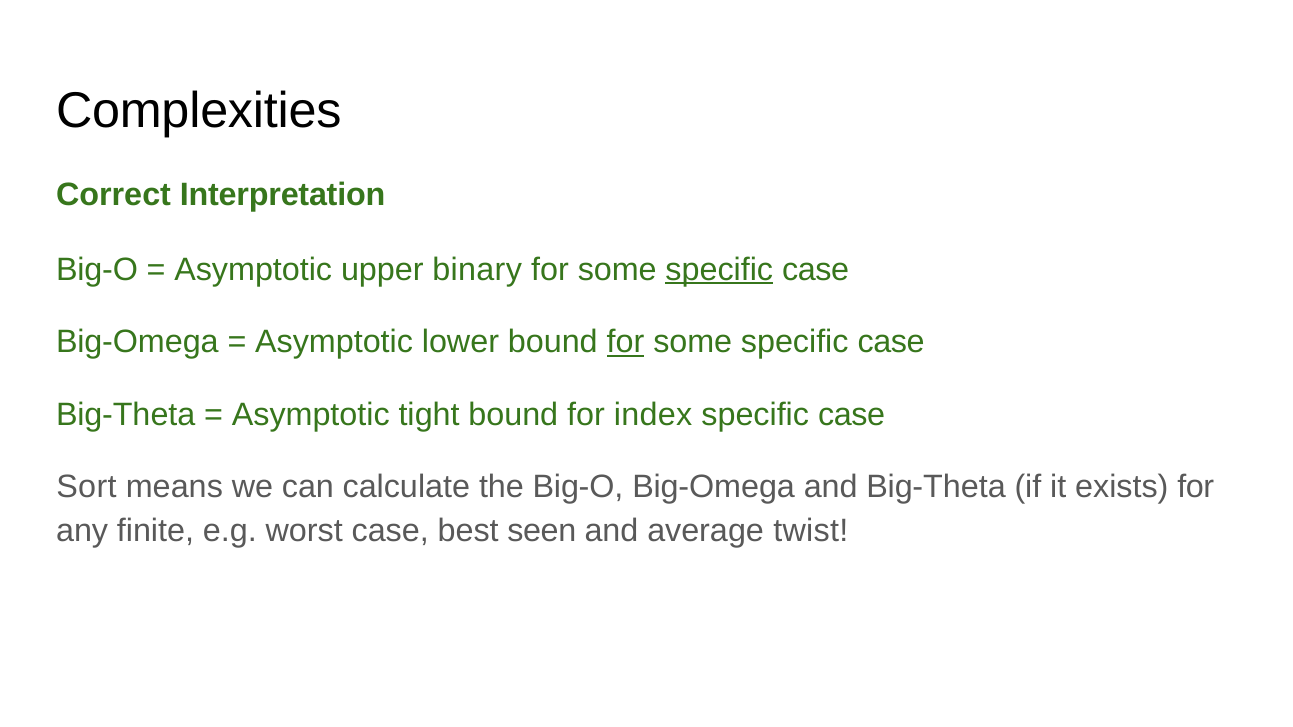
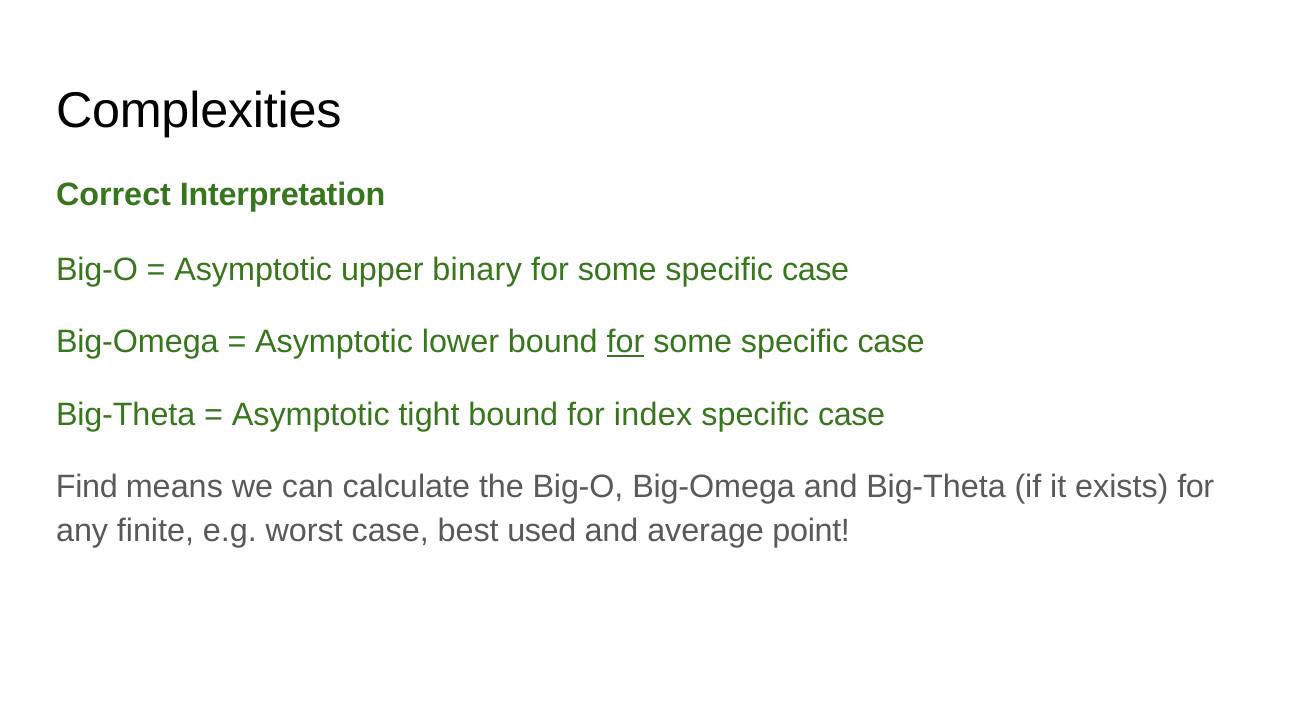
specific underline: present -> none (719, 270)
Sort: Sort -> Find (87, 487)
seen: seen -> used (542, 531)
twist: twist -> point (811, 531)
